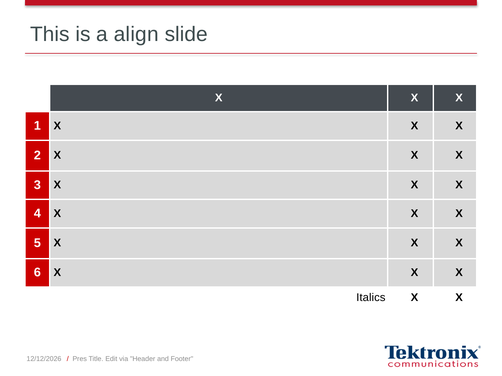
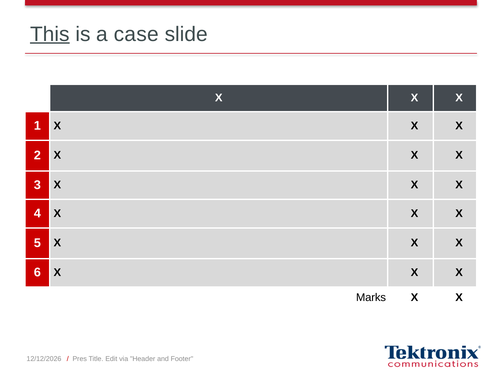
This underline: none -> present (50, 34)
align: align -> case (136, 34)
Italics: Italics -> Marks (371, 298)
